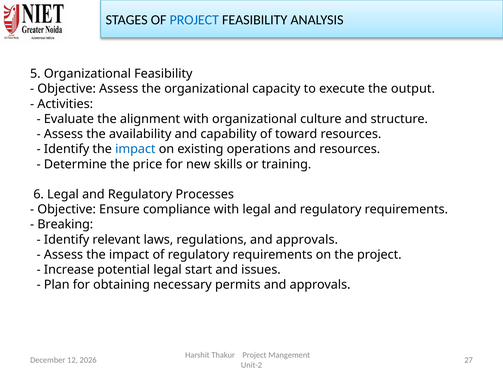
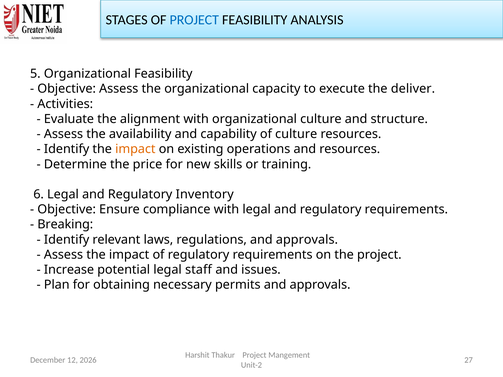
output: output -> deliver (413, 89)
of toward: toward -> culture (296, 134)
impact colour: blue -> orange (135, 149)
Processes: Processes -> Inventory (205, 194)
start: start -> staff (198, 270)
